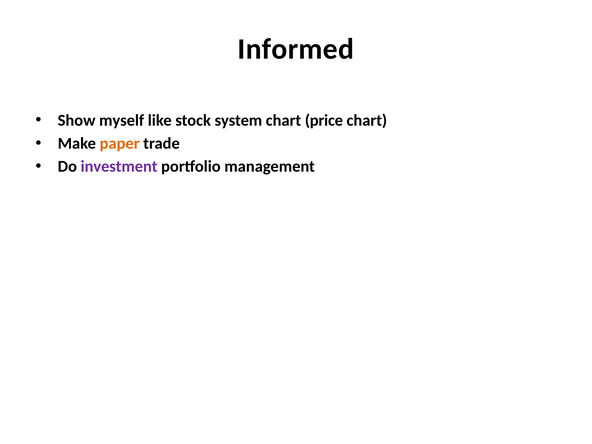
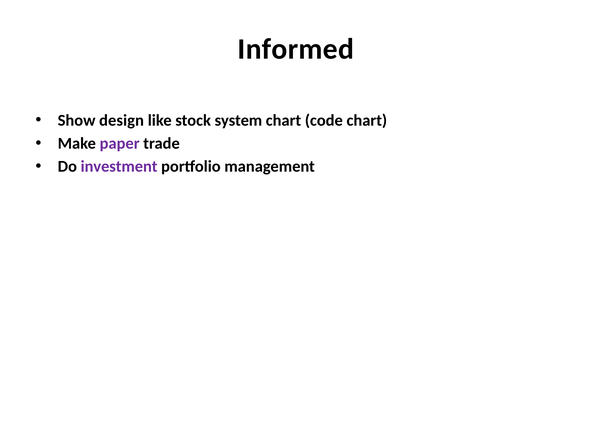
myself: myself -> design (122, 120)
price: price -> code (324, 120)
paper colour: orange -> purple (120, 144)
